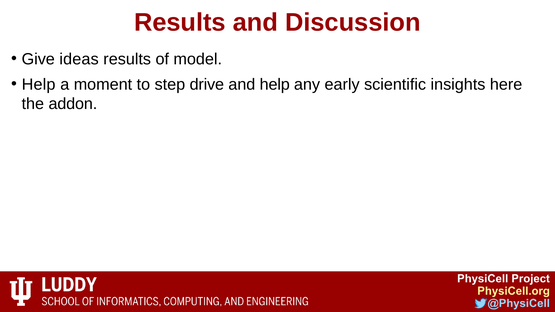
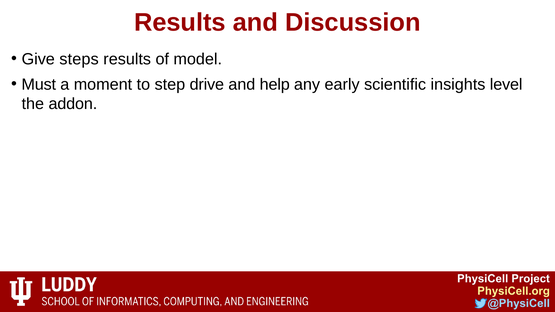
ideas: ideas -> steps (79, 59)
Help: Help -> Must (39, 84)
here: here -> level (506, 84)
